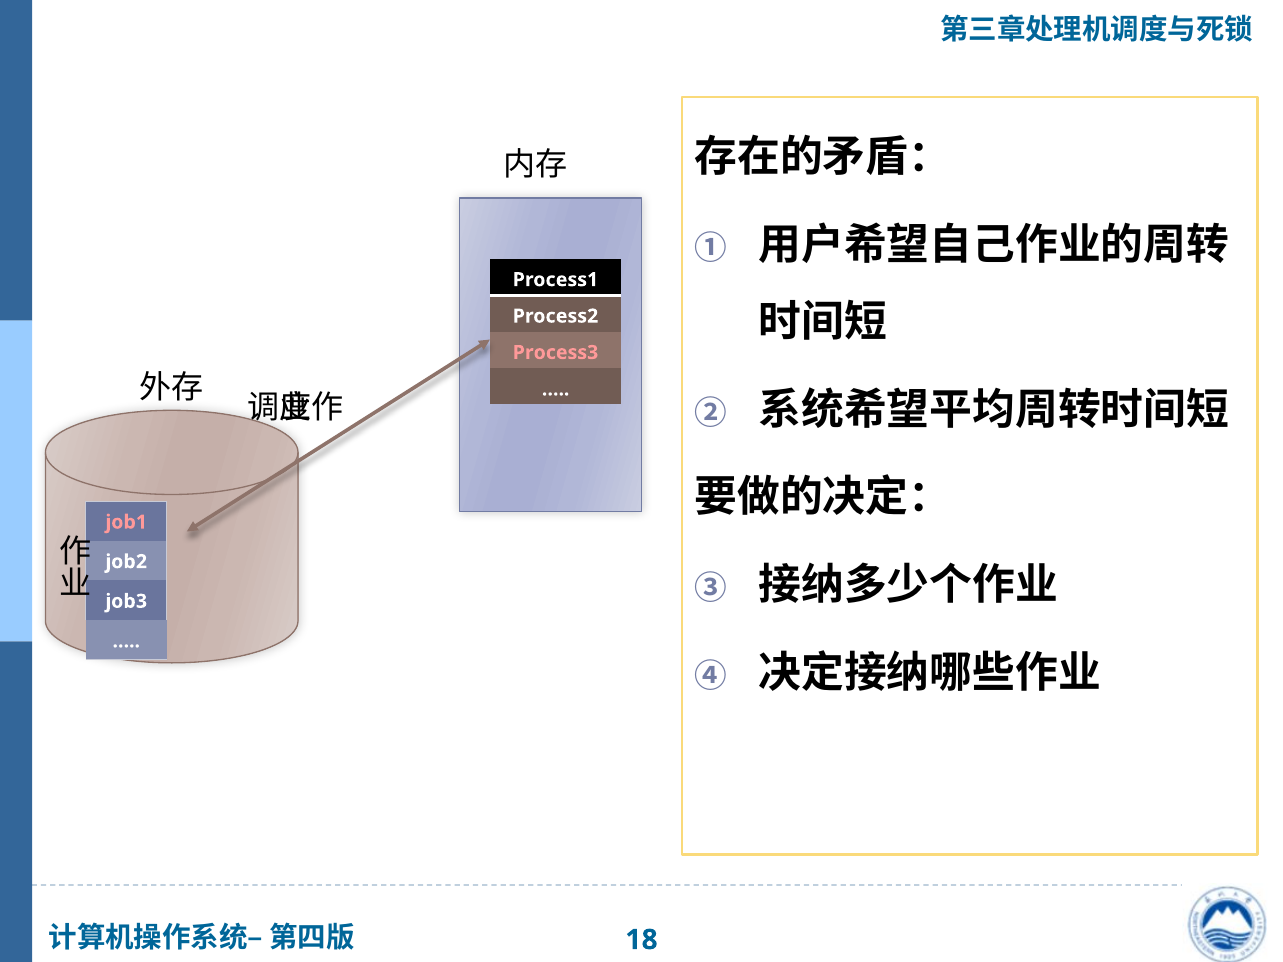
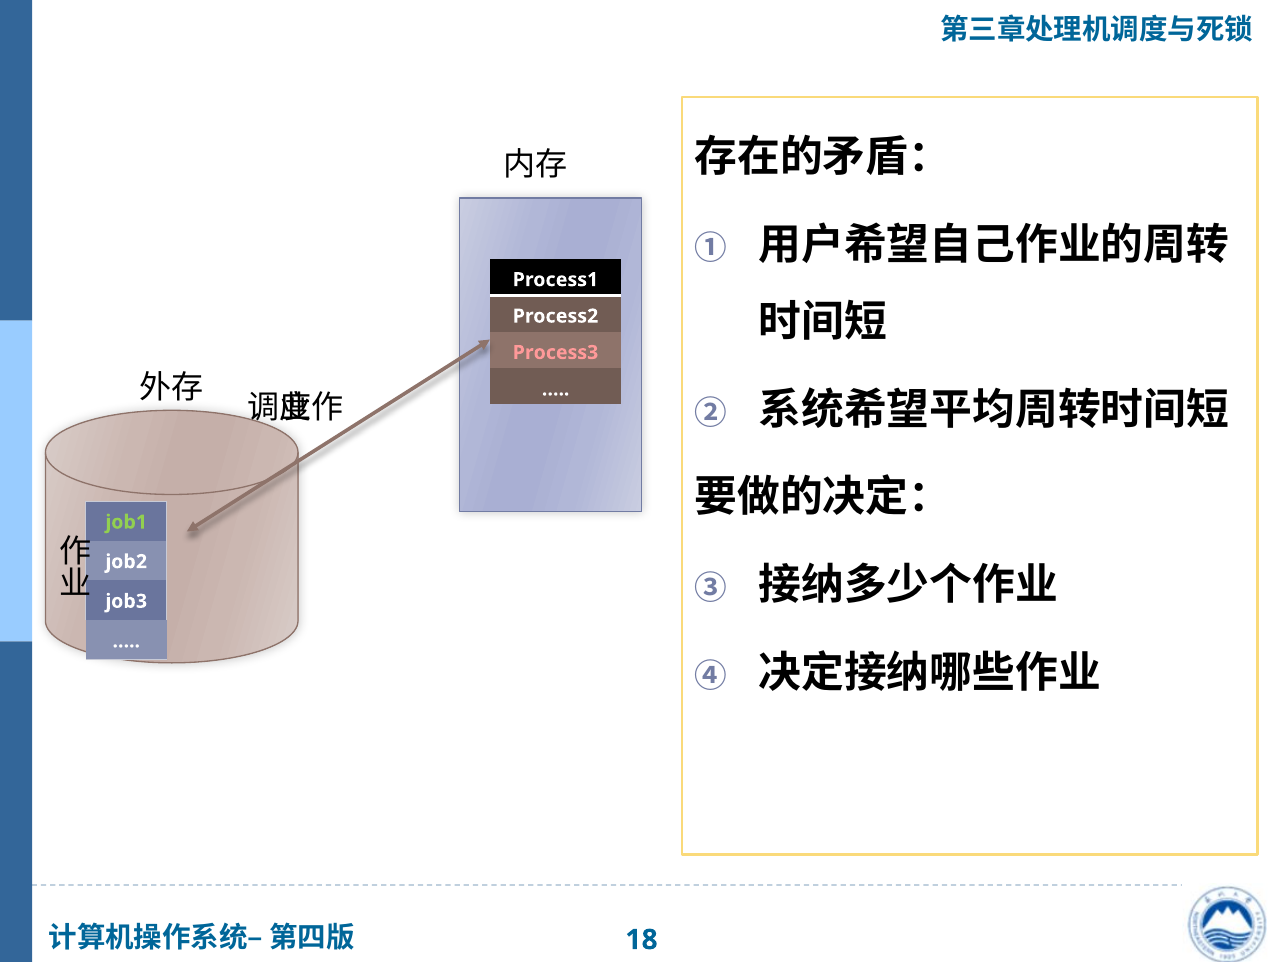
job1 colour: pink -> light green (126, 522)
